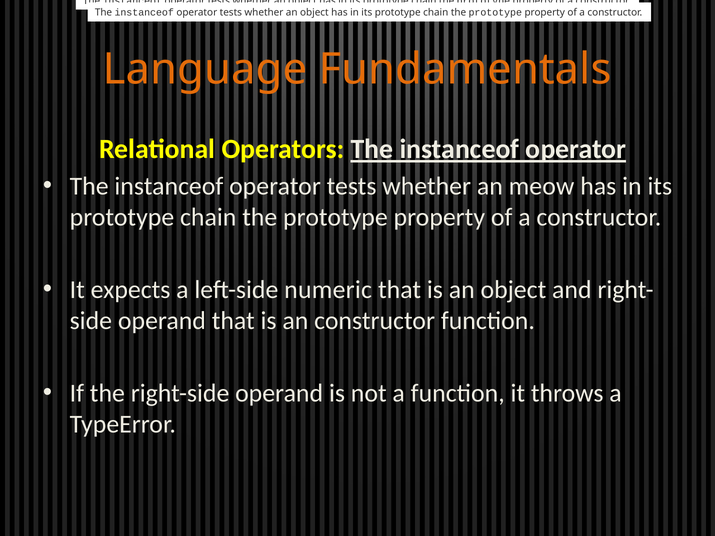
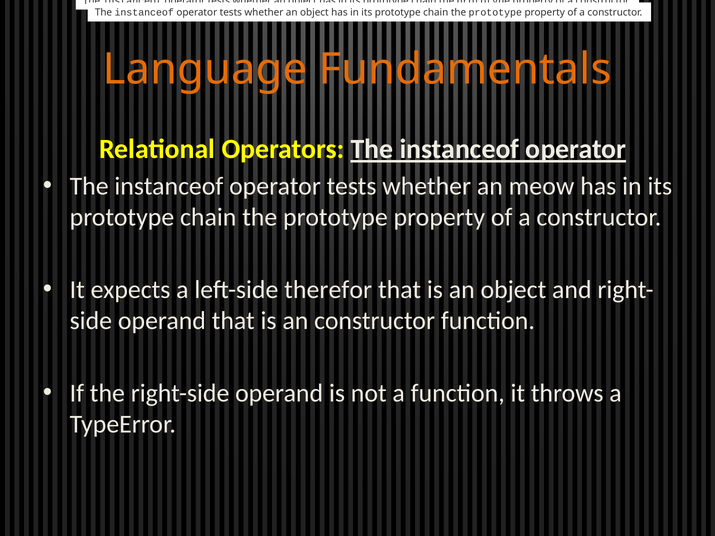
numeric: numeric -> therefor (328, 290)
